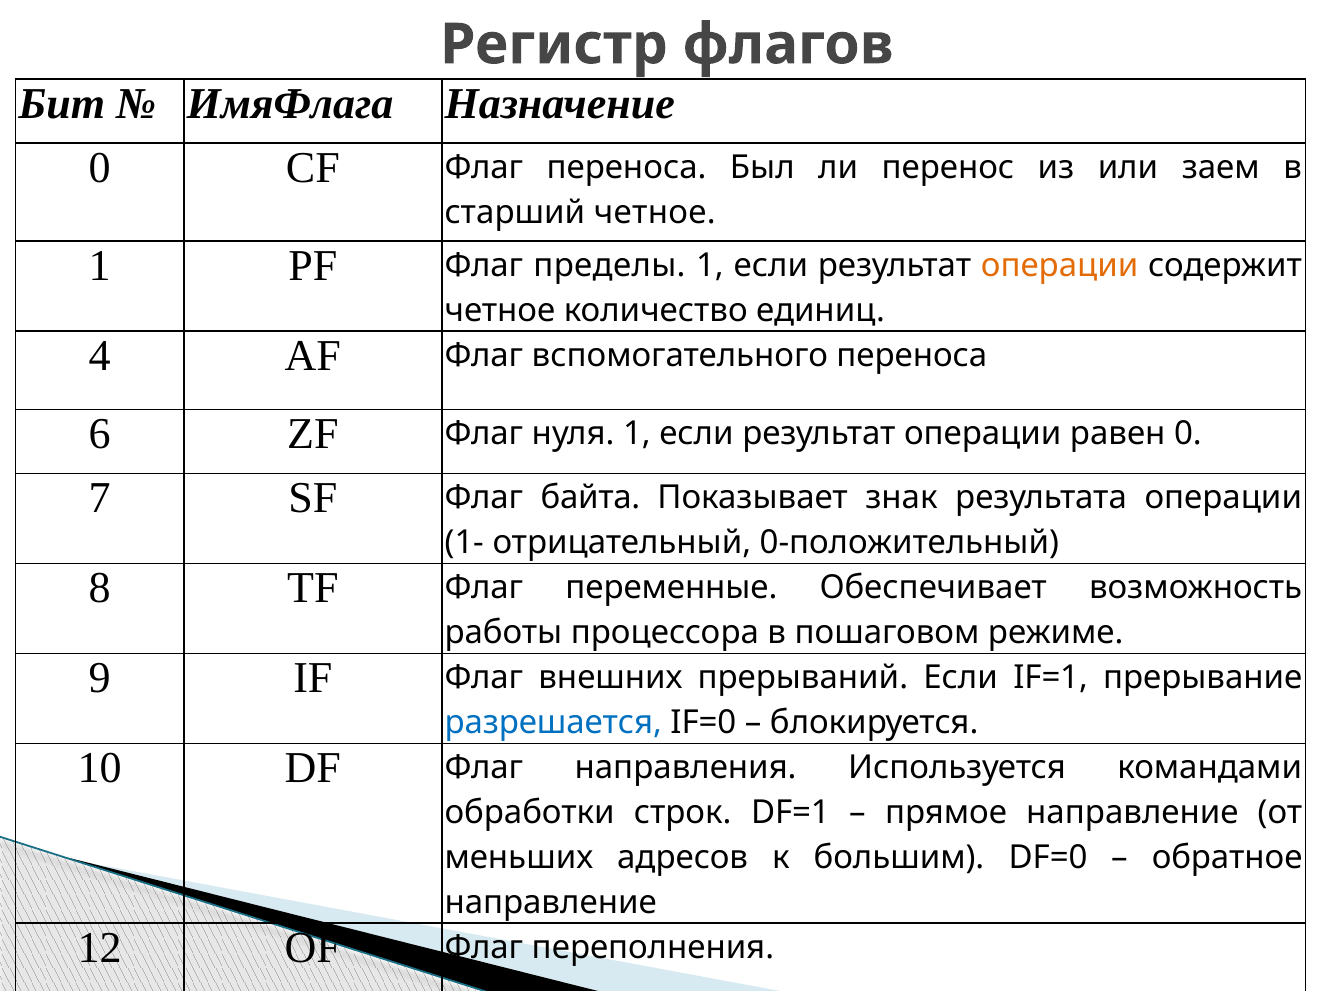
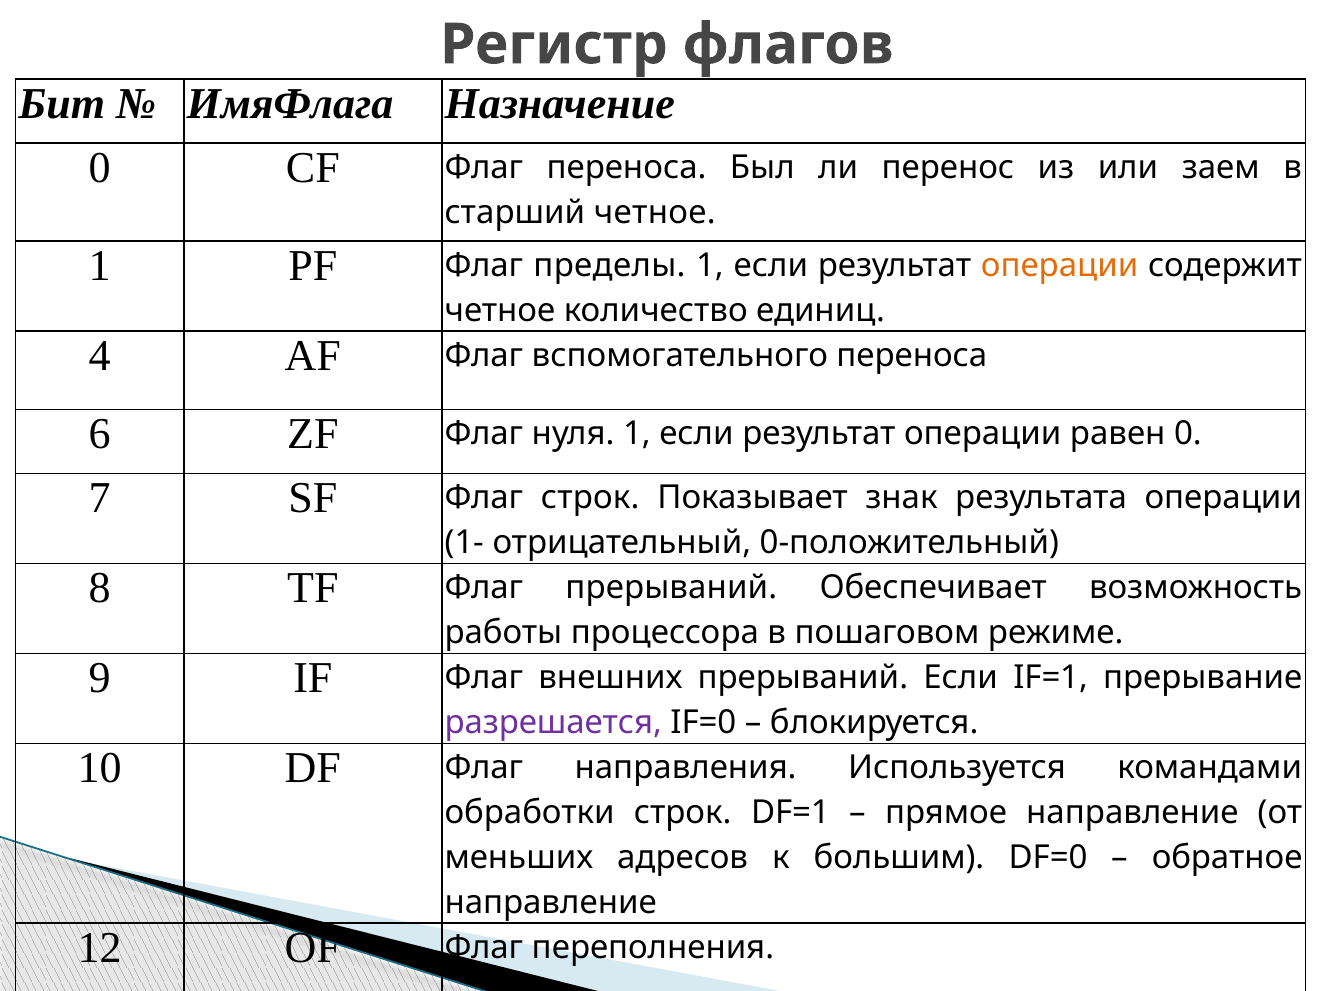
Флаг байта: байта -> строк (590, 498)
Флаг переменные: переменные -> прерываний (671, 588)
разрешается colour: blue -> purple (553, 723)
